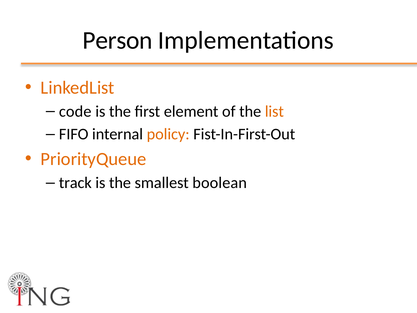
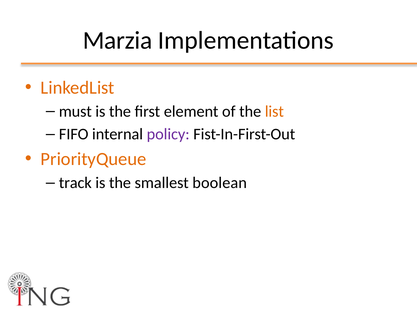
Person: Person -> Marzia (118, 40)
code: code -> must (75, 111)
policy colour: orange -> purple (168, 134)
